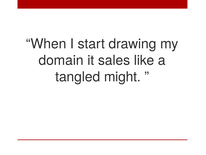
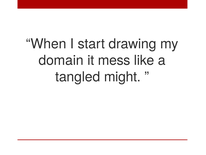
sales: sales -> mess (114, 60)
